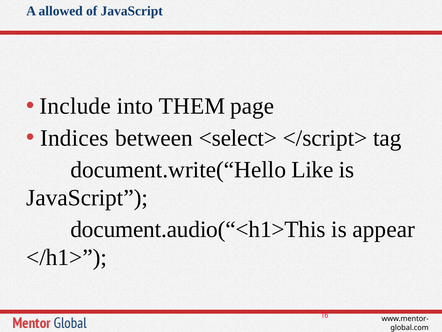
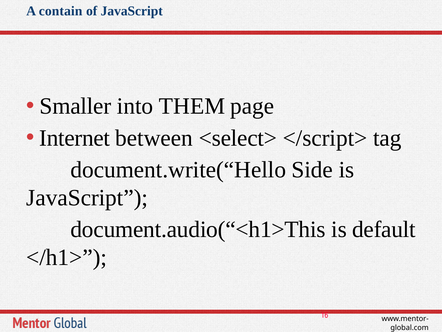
allowed: allowed -> contain (61, 11)
Include: Include -> Smaller (75, 106)
Indices: Indices -> Internet (75, 138)
Like: Like -> Side (312, 169)
appear: appear -> default (384, 229)
